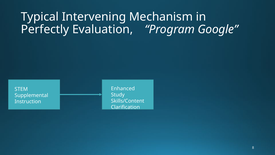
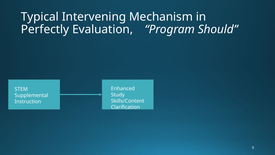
Google: Google -> Should (218, 29)
